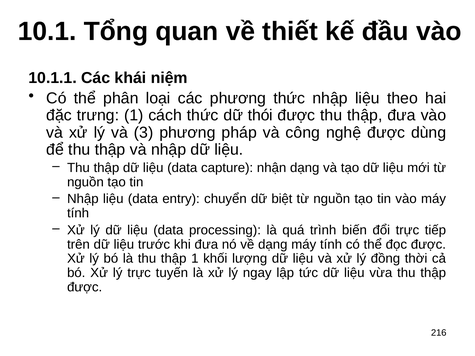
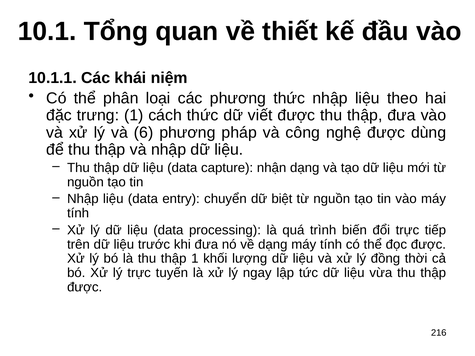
thói: thói -> viết (260, 115)
3: 3 -> 6 (144, 133)
